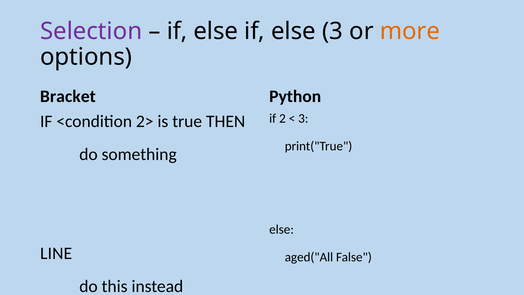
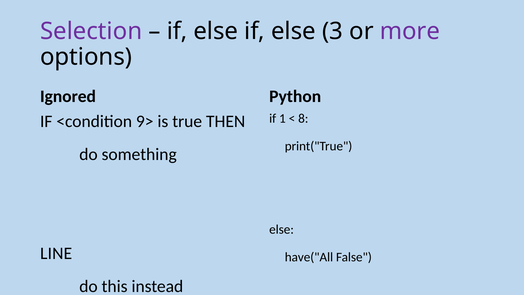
more colour: orange -> purple (410, 31)
Bracket: Bracket -> Ignored (68, 96)
2: 2 -> 1 (282, 118)
3: 3 -> 8 (303, 118)
2>: 2> -> 9> (145, 121)
aged("All: aged("All -> have("All (309, 257)
